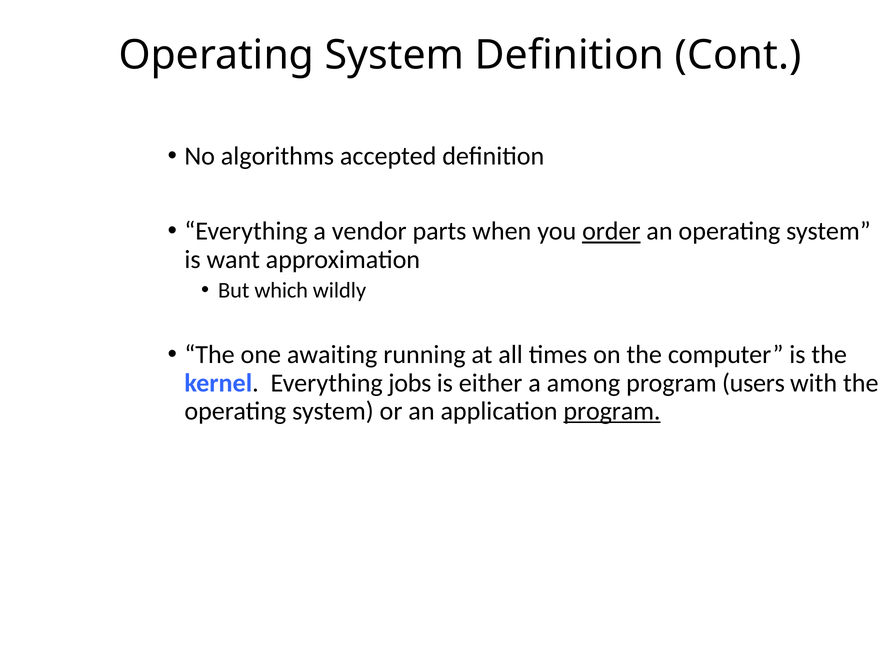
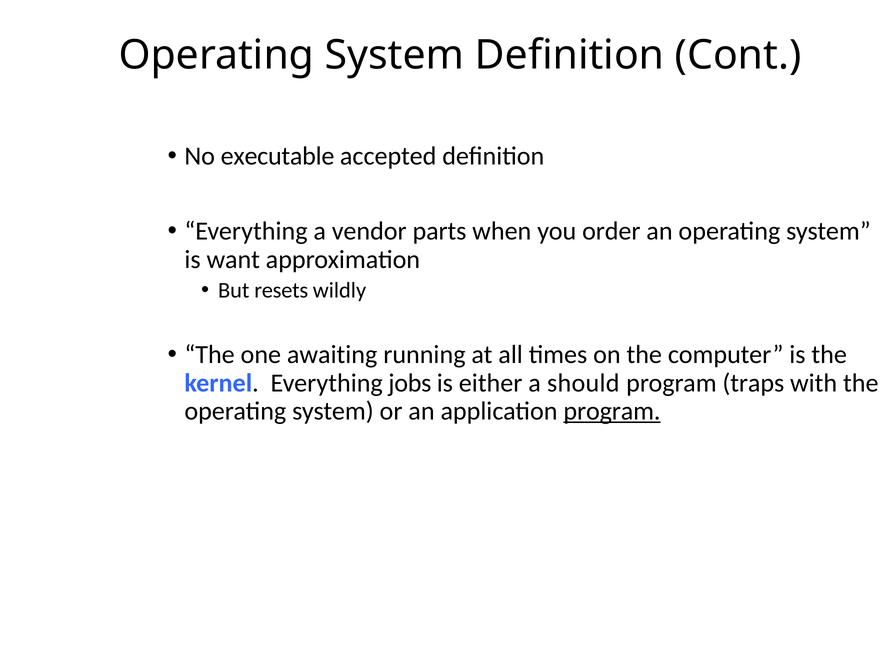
algorithms: algorithms -> executable (278, 156)
order underline: present -> none (611, 231)
which: which -> resets (281, 290)
among: among -> should (583, 383)
users: users -> traps (753, 383)
